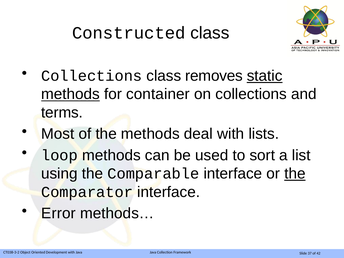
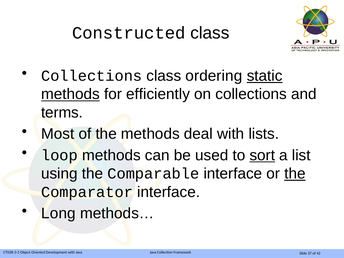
removes: removes -> ordering (214, 76)
container: container -> efficiently (158, 94)
sort underline: none -> present (262, 155)
Error: Error -> Long (58, 213)
